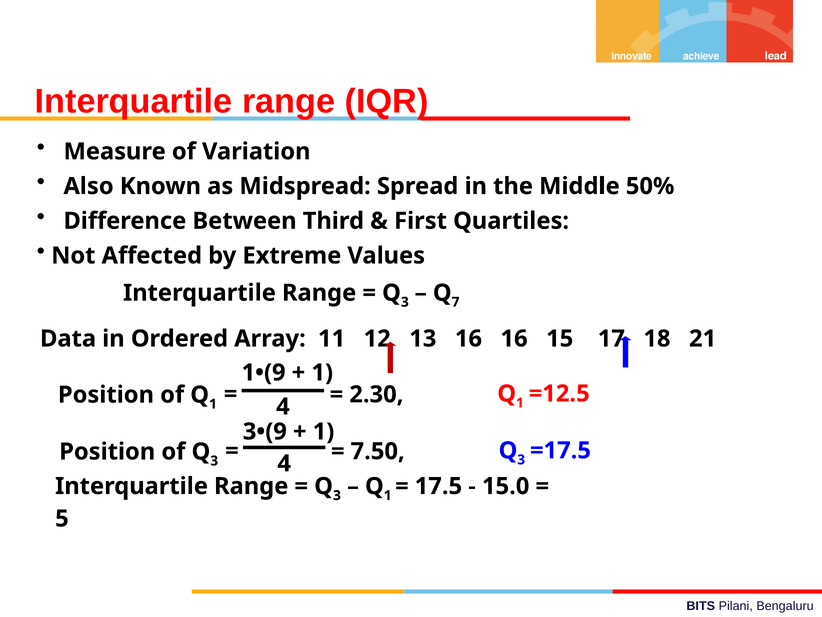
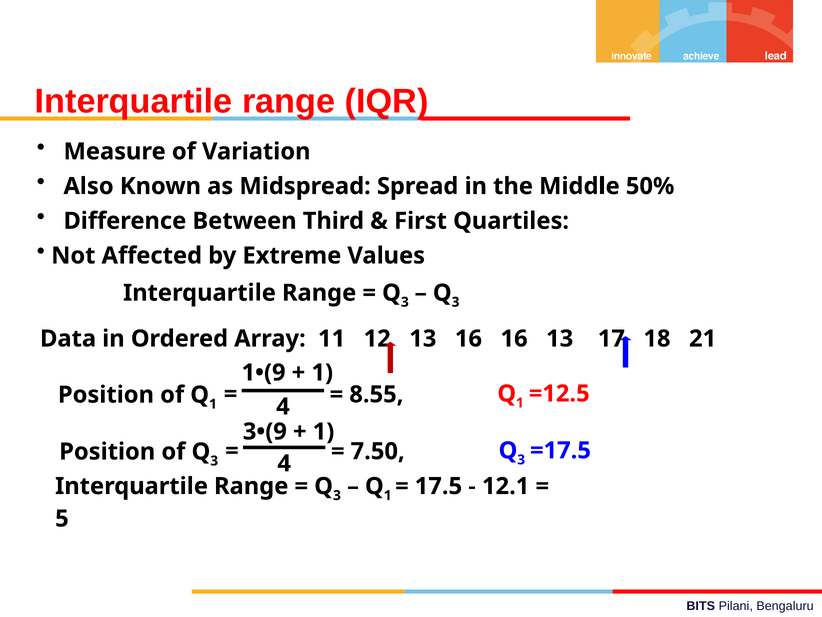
7: 7 -> 3 (456, 302)
16 15: 15 -> 13 (560, 338)
2.30: 2.30 -> 8.55 (376, 394)
15.0: 15.0 -> 12.1 (506, 486)
